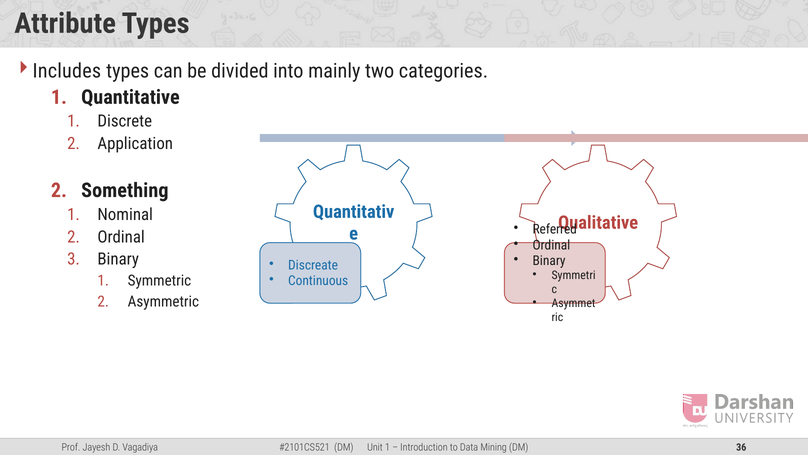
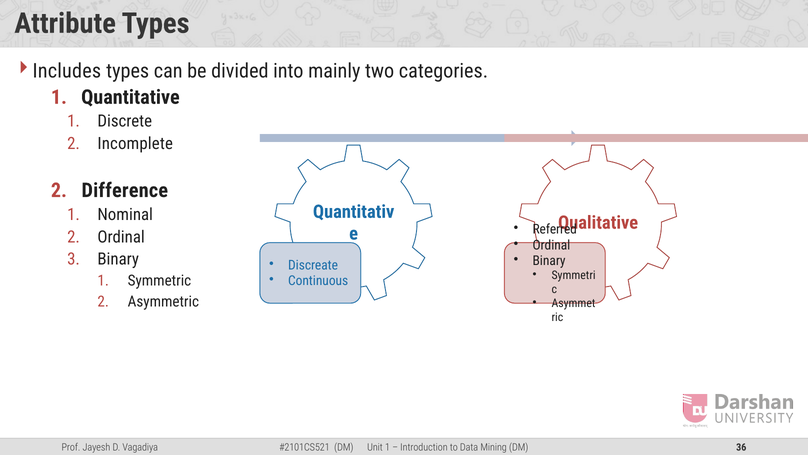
Application: Application -> Incomplete (135, 144)
Something: Something -> Difference (125, 190)
